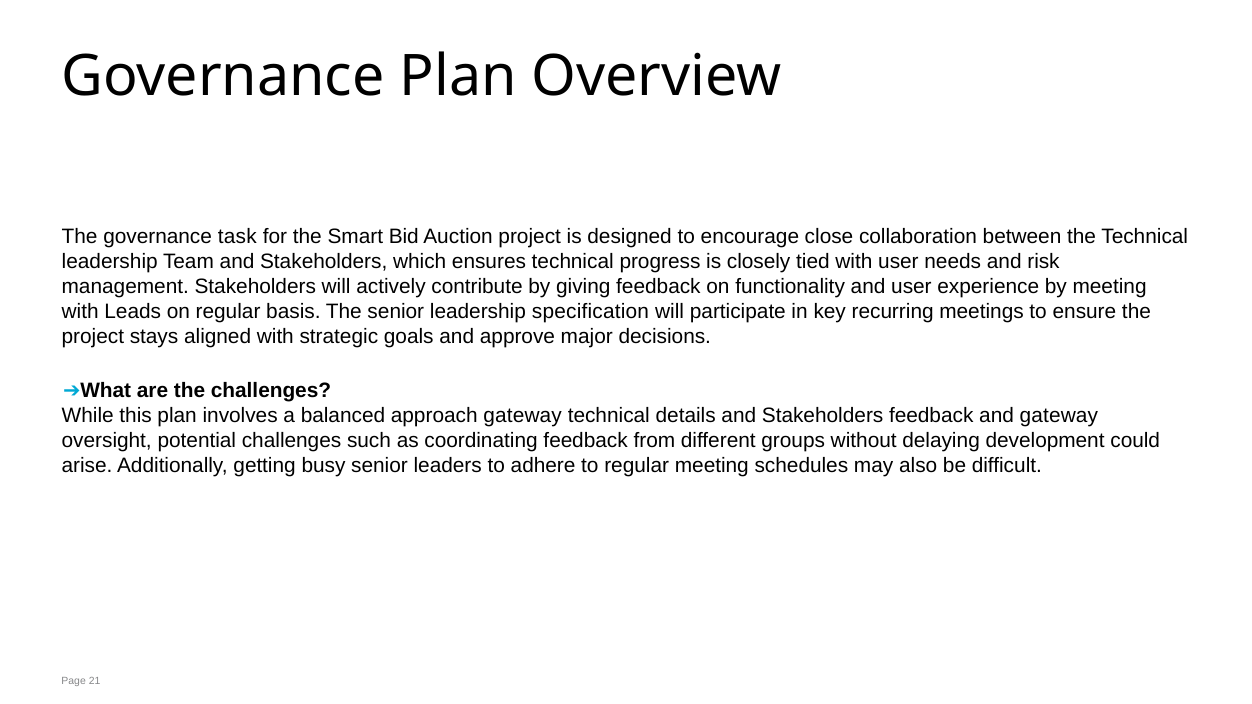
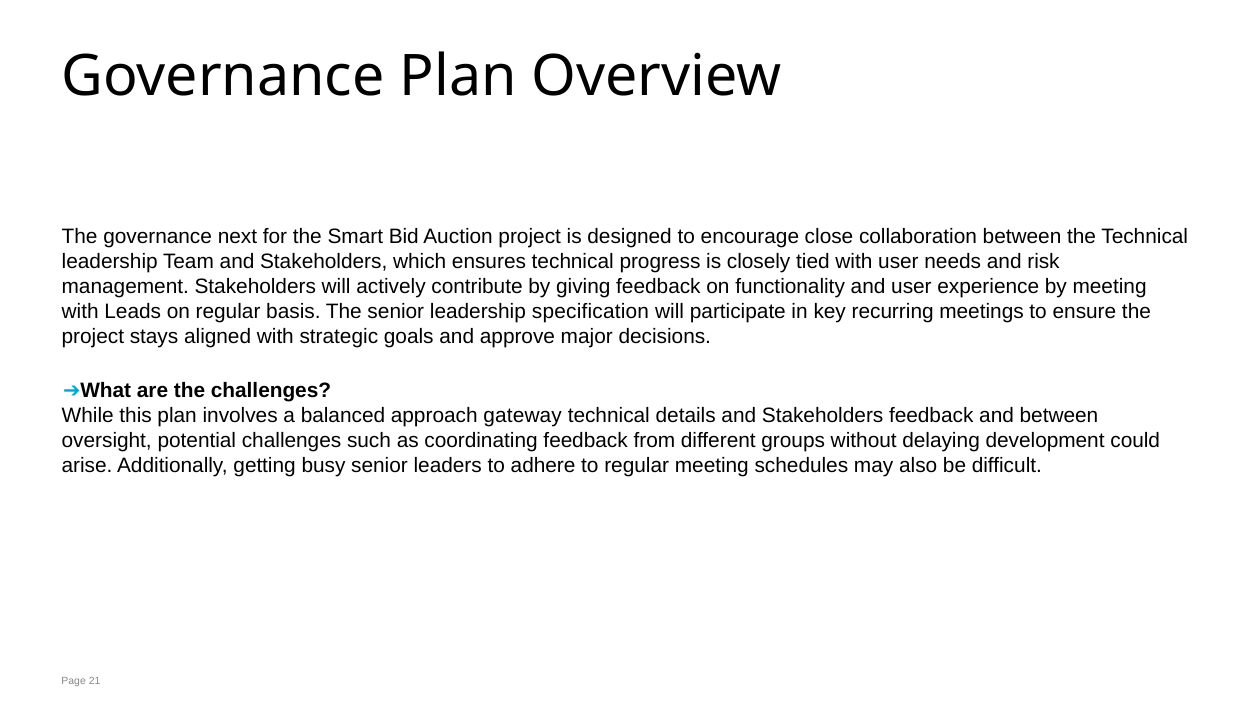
task: task -> next (237, 236)
and gateway: gateway -> between (1059, 415)
